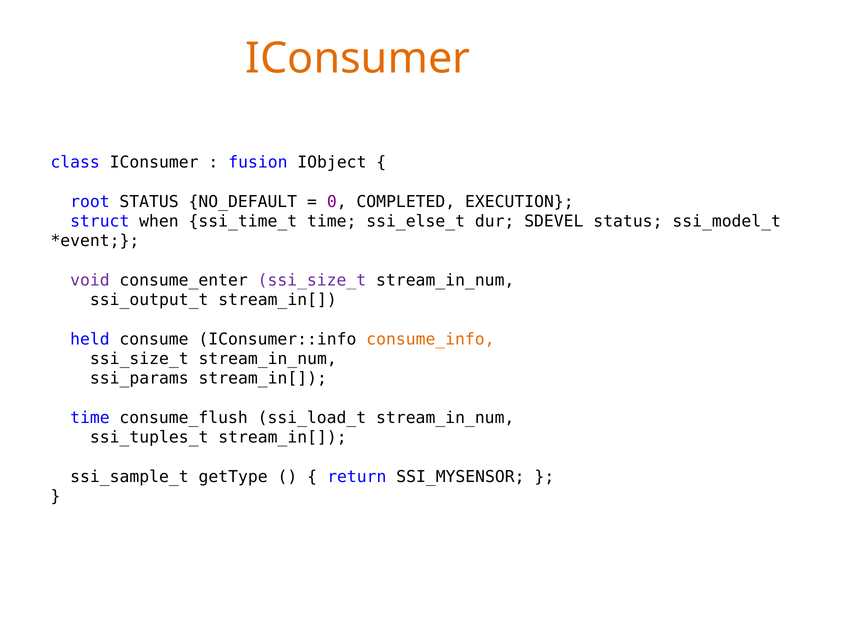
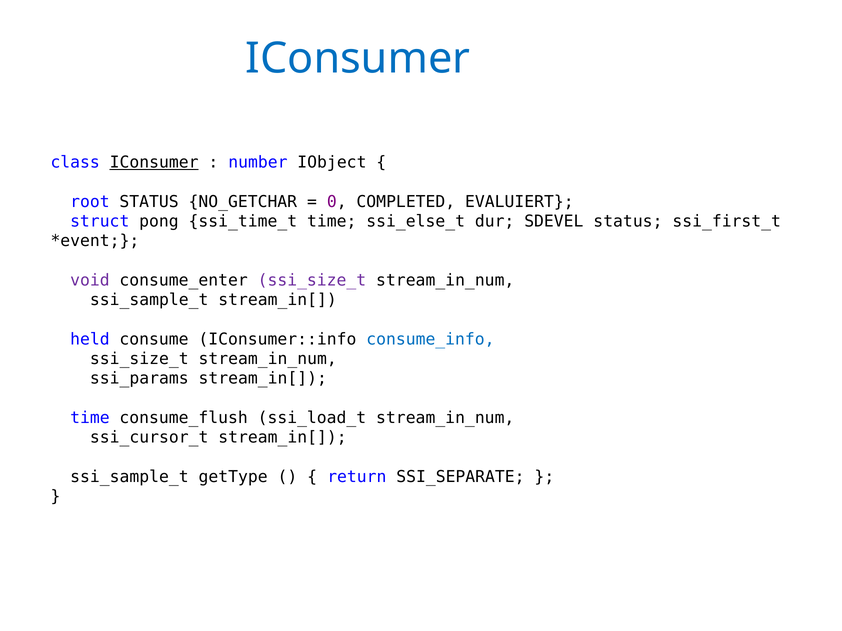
IConsumer colour: orange -> blue (358, 58)
IConsumer underline: none -> present (154, 163)
fusion: fusion -> number (258, 163)
NO_DEFAULT: NO_DEFAULT -> NO_GETCHAR (243, 202)
EXECUTION: EXECUTION -> EVALUIERT (519, 202)
when: when -> pong (159, 222)
ssi_model_t: ssi_model_t -> ssi_first_t (727, 222)
ssi_output_t: ssi_output_t -> ssi_sample_t (149, 300)
consume_info colour: orange -> blue (430, 339)
ssi_tuples_t: ssi_tuples_t -> ssi_cursor_t (149, 438)
SSI_MYSENSOR: SSI_MYSENSOR -> SSI_SEPARATE (460, 477)
